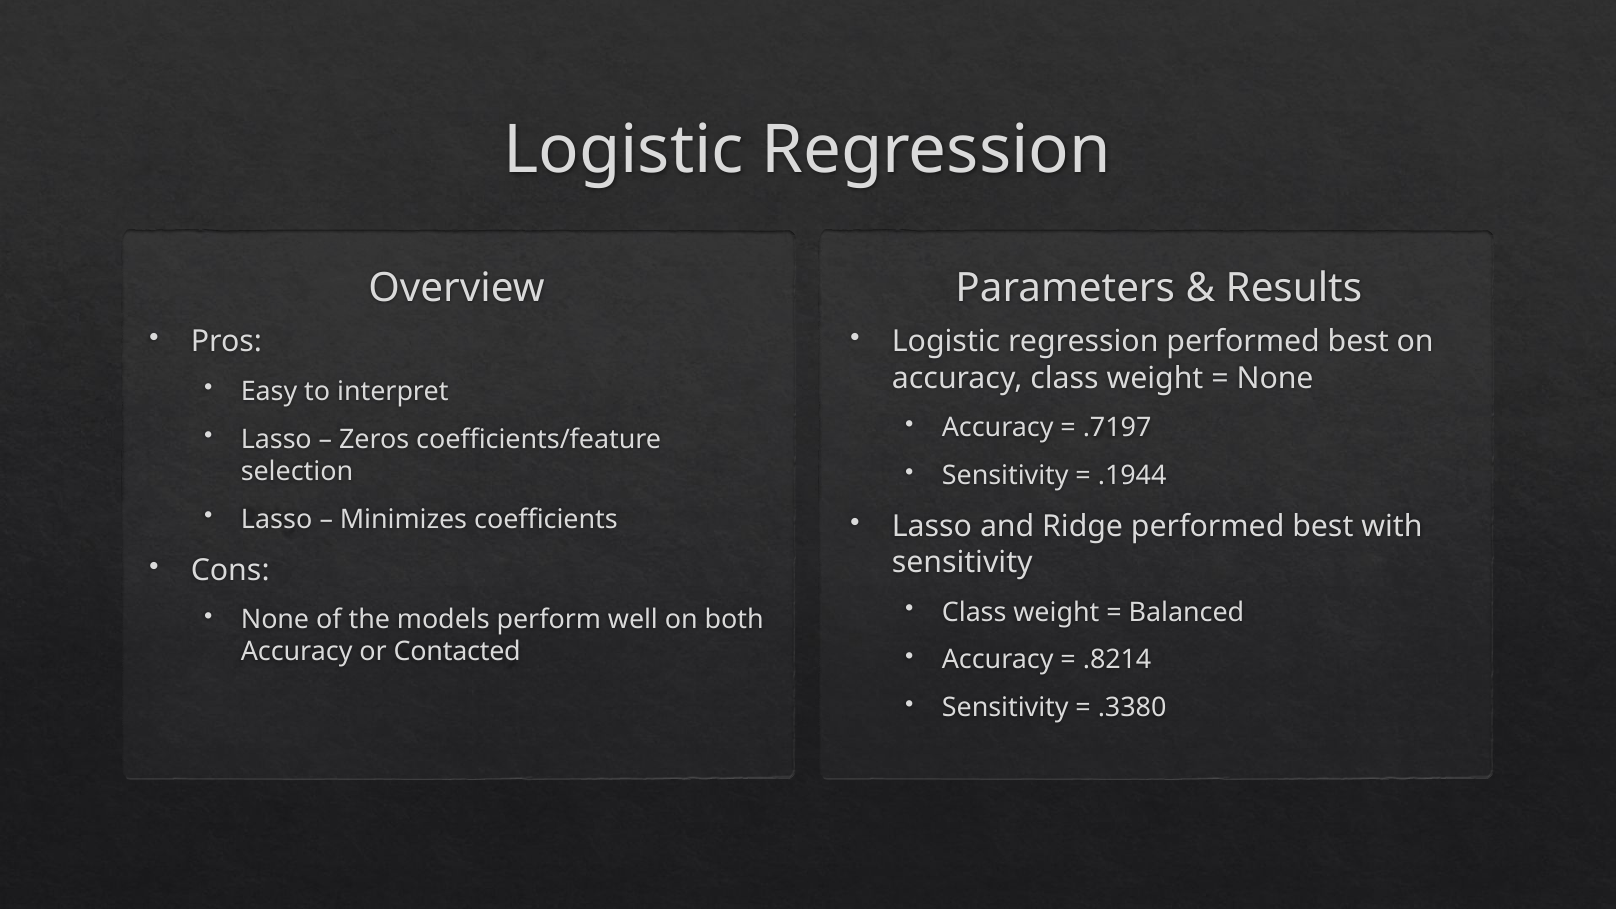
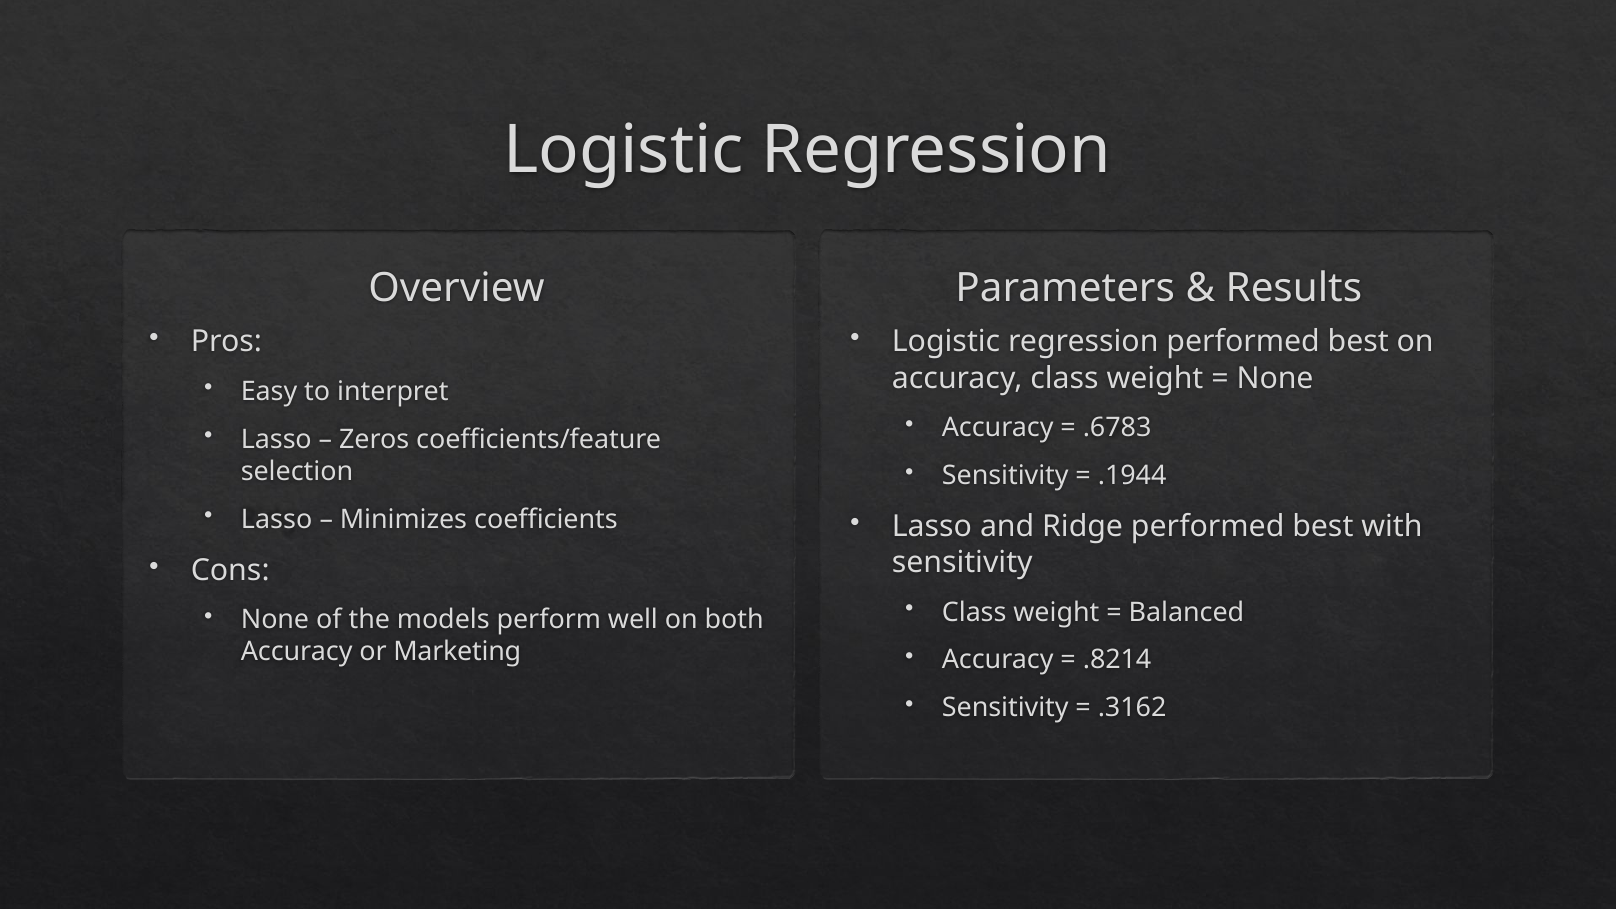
.7197: .7197 -> .6783 (1117, 428)
Contacted: Contacted -> Marketing (457, 652)
.3380: .3380 -> .3162 (1132, 708)
